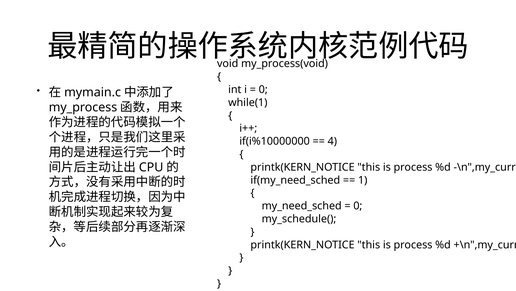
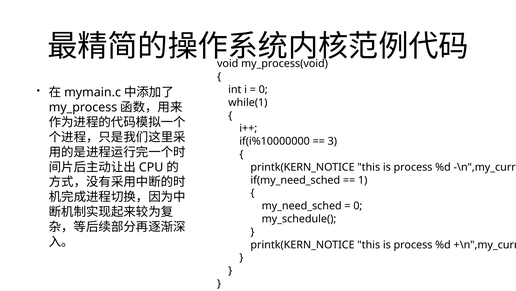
4: 4 -> 3 (332, 141)
